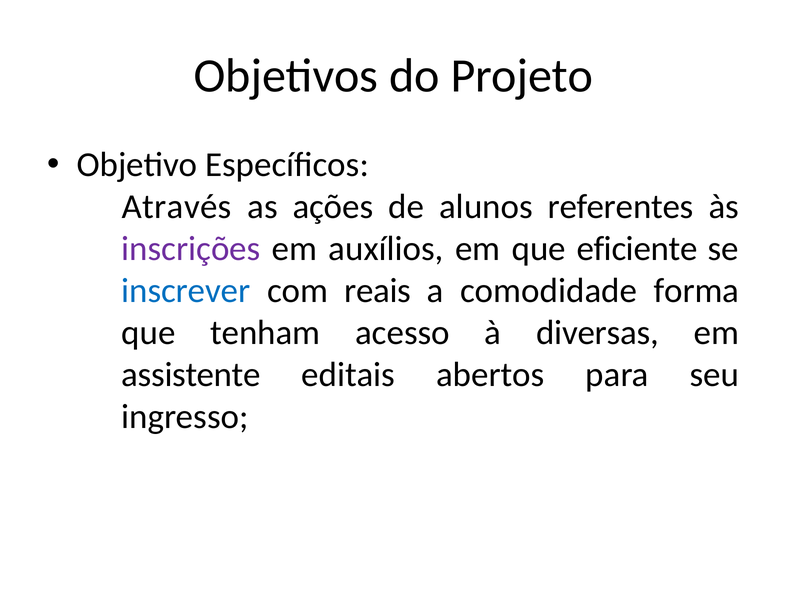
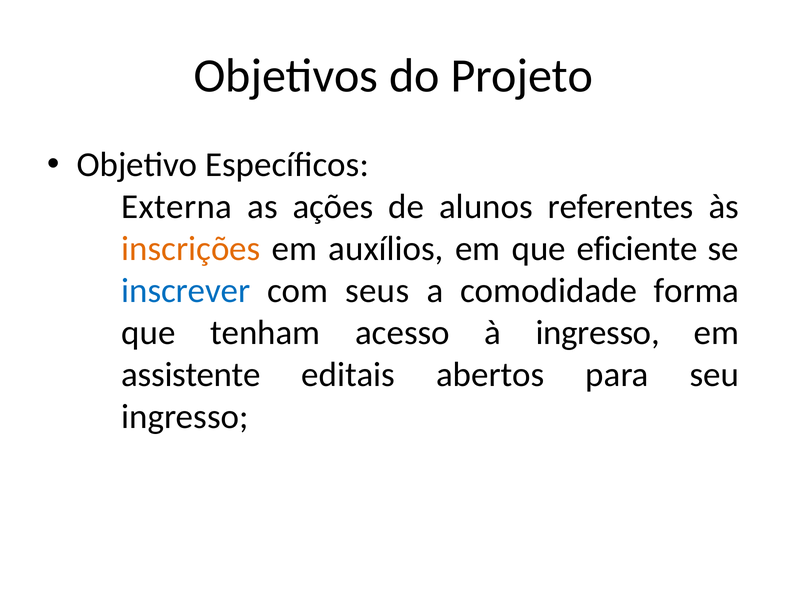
Através: Através -> Externa (177, 207)
inscrições colour: purple -> orange (191, 249)
reais: reais -> seus (377, 291)
à diversas: diversas -> ingresso (598, 333)
